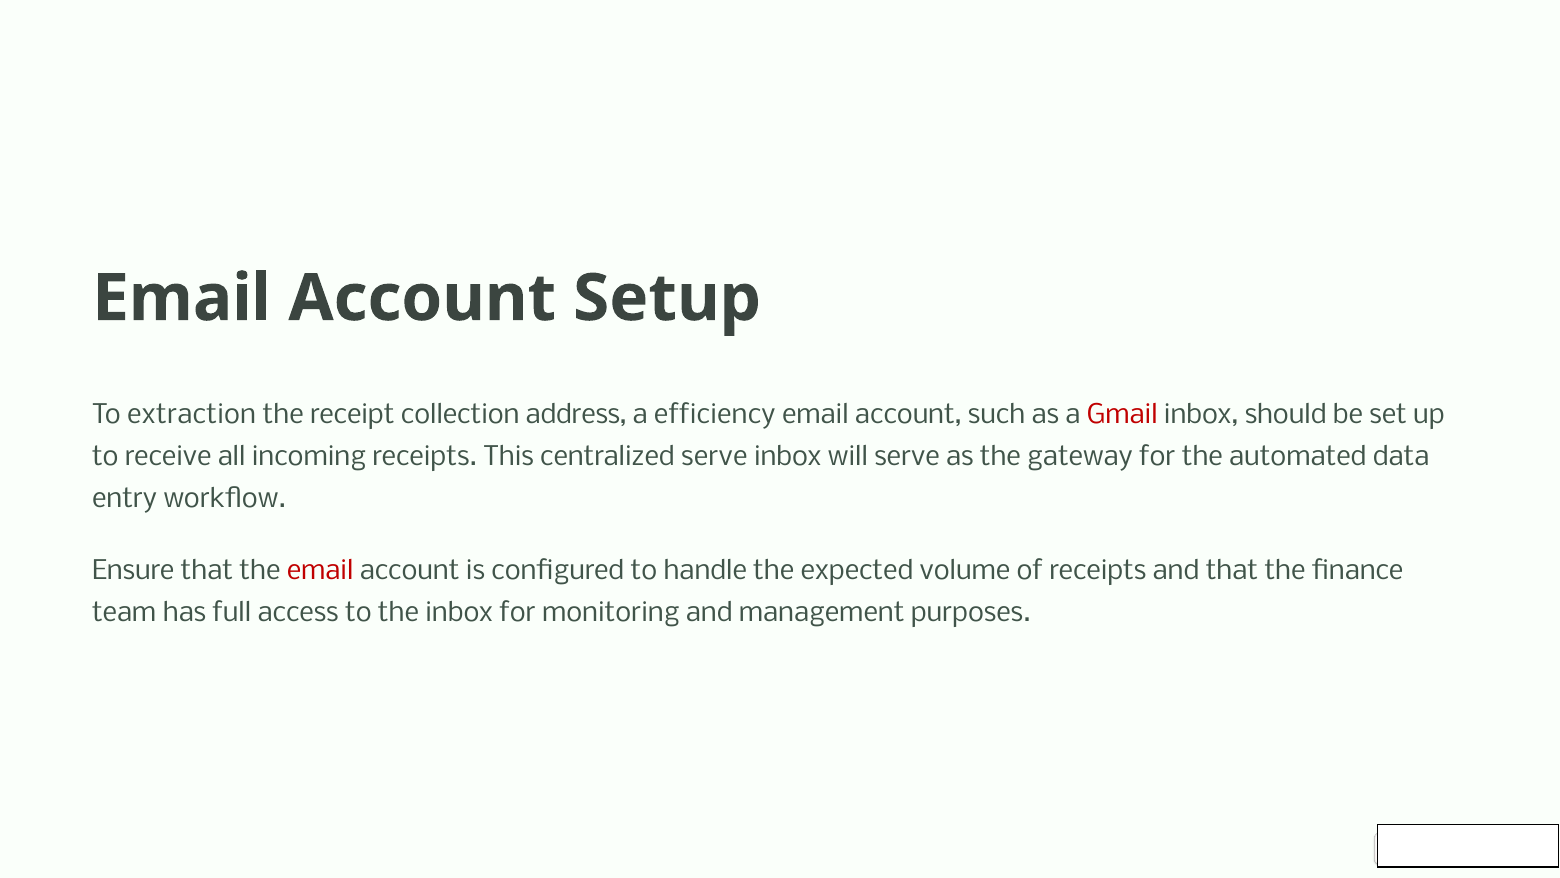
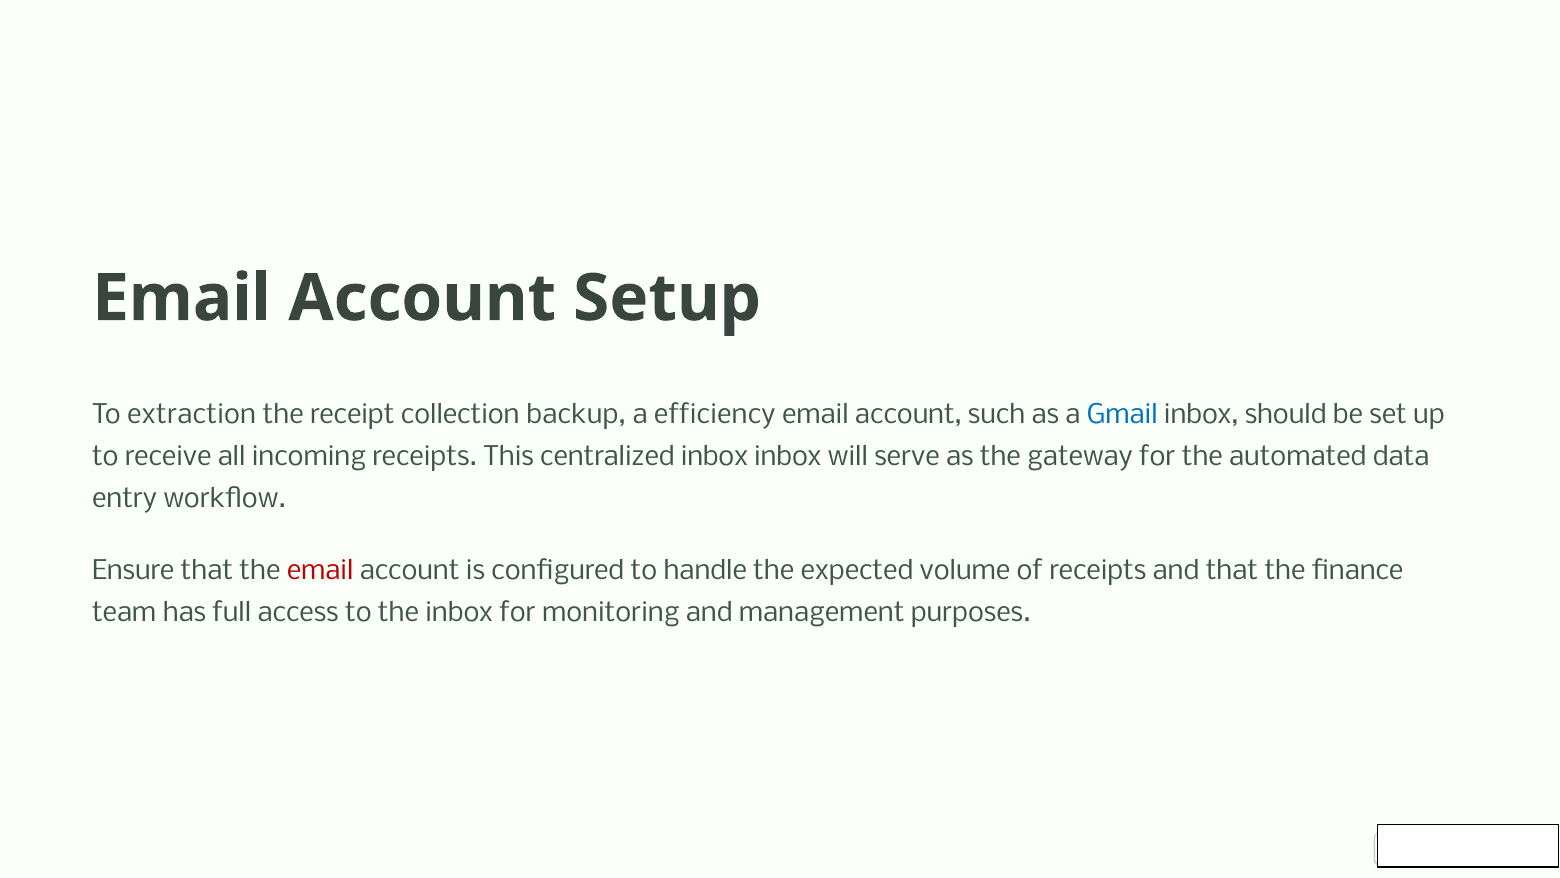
address: address -> backup (576, 414)
Gmail colour: red -> blue (1122, 414)
centralized serve: serve -> inbox (715, 456)
